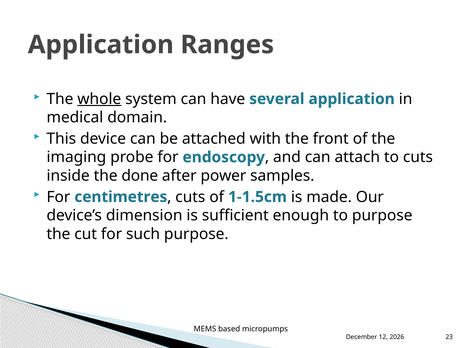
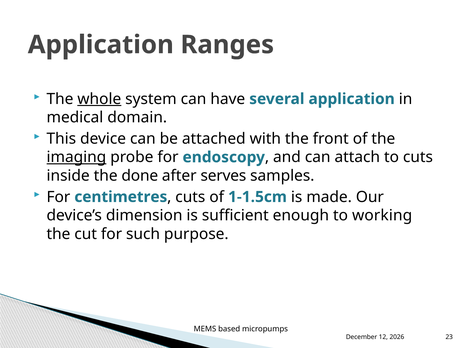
imaging underline: none -> present (76, 157)
power: power -> serves (223, 176)
to purpose: purpose -> working (382, 215)
